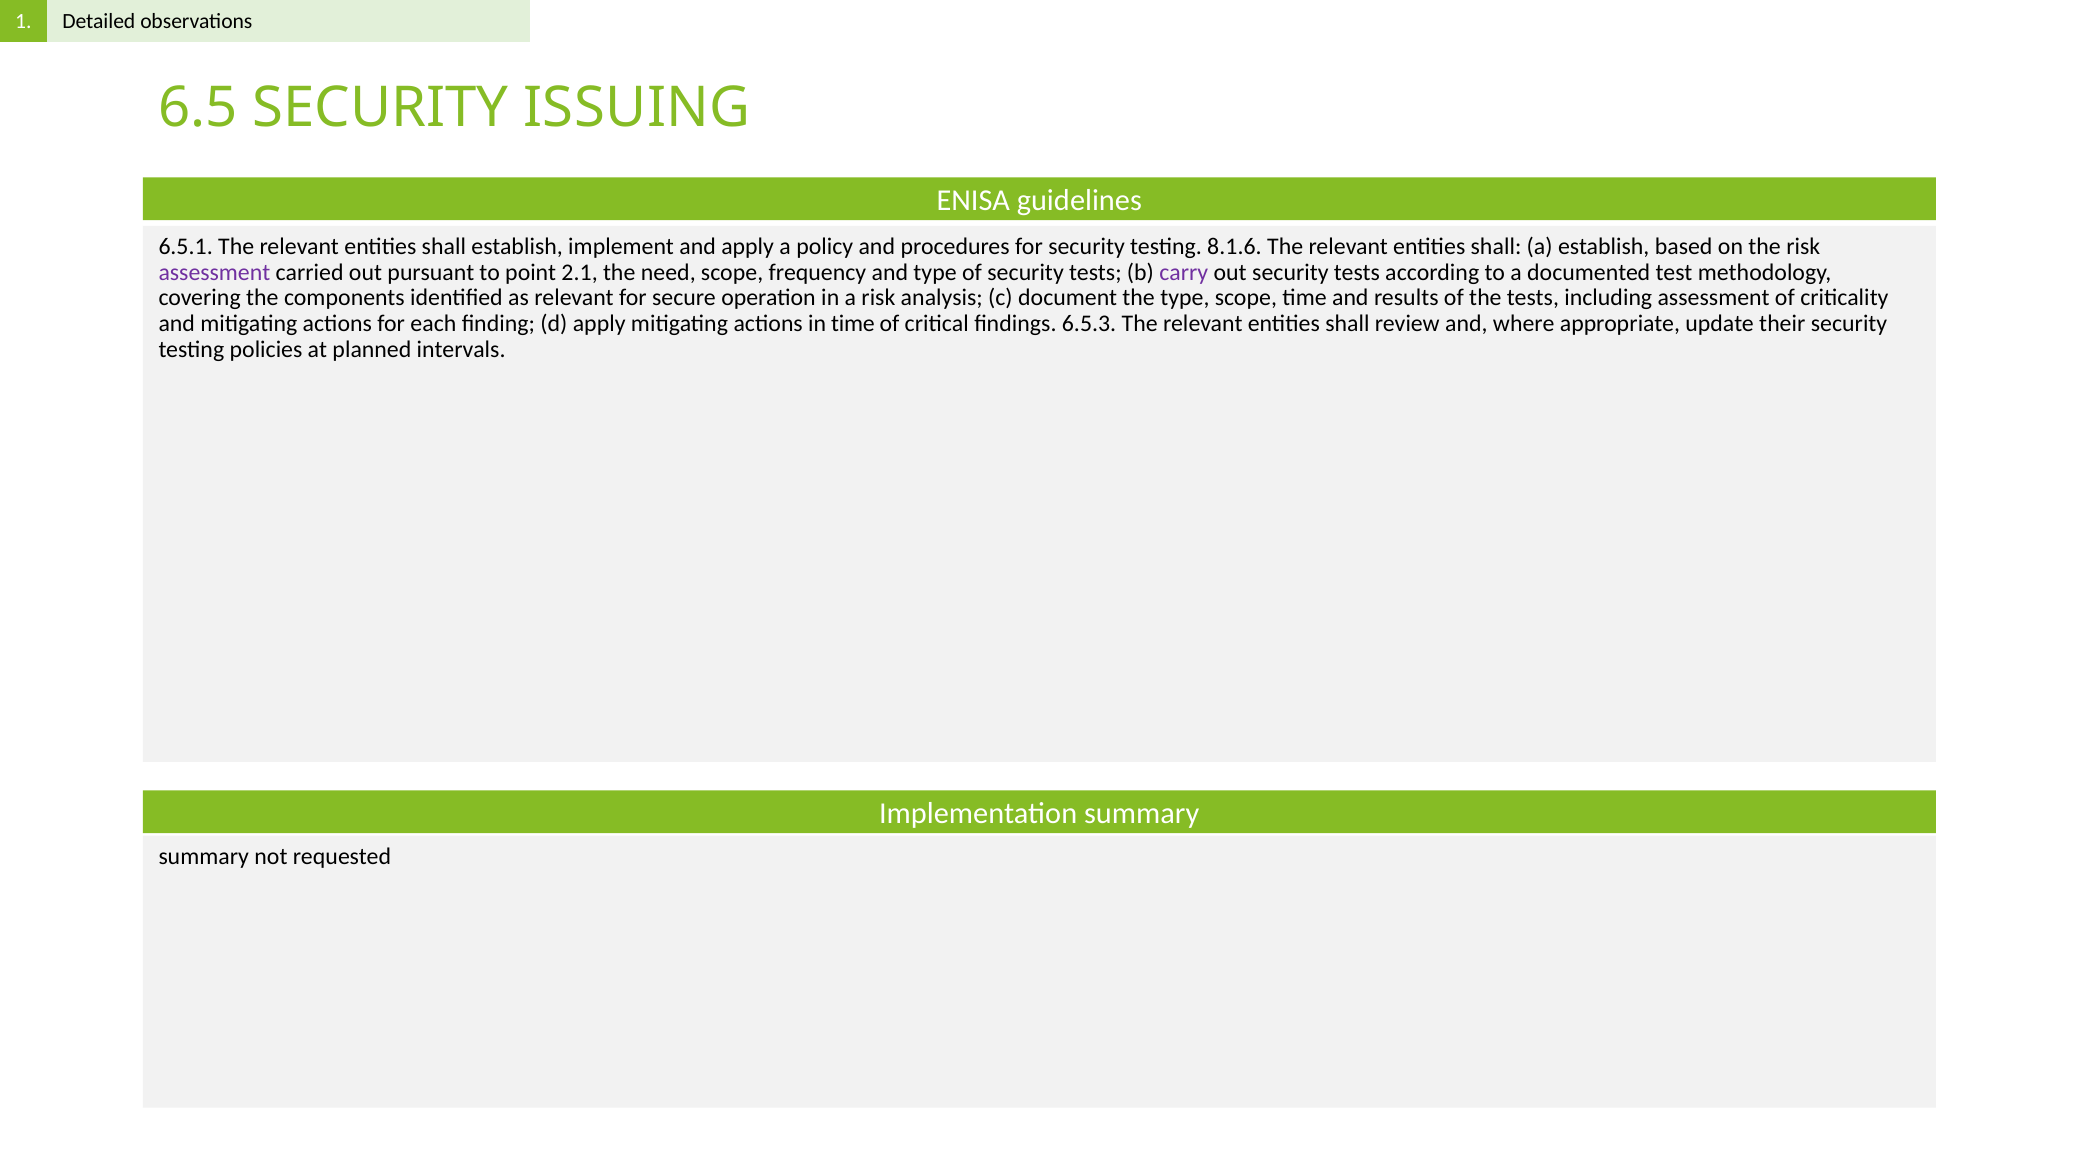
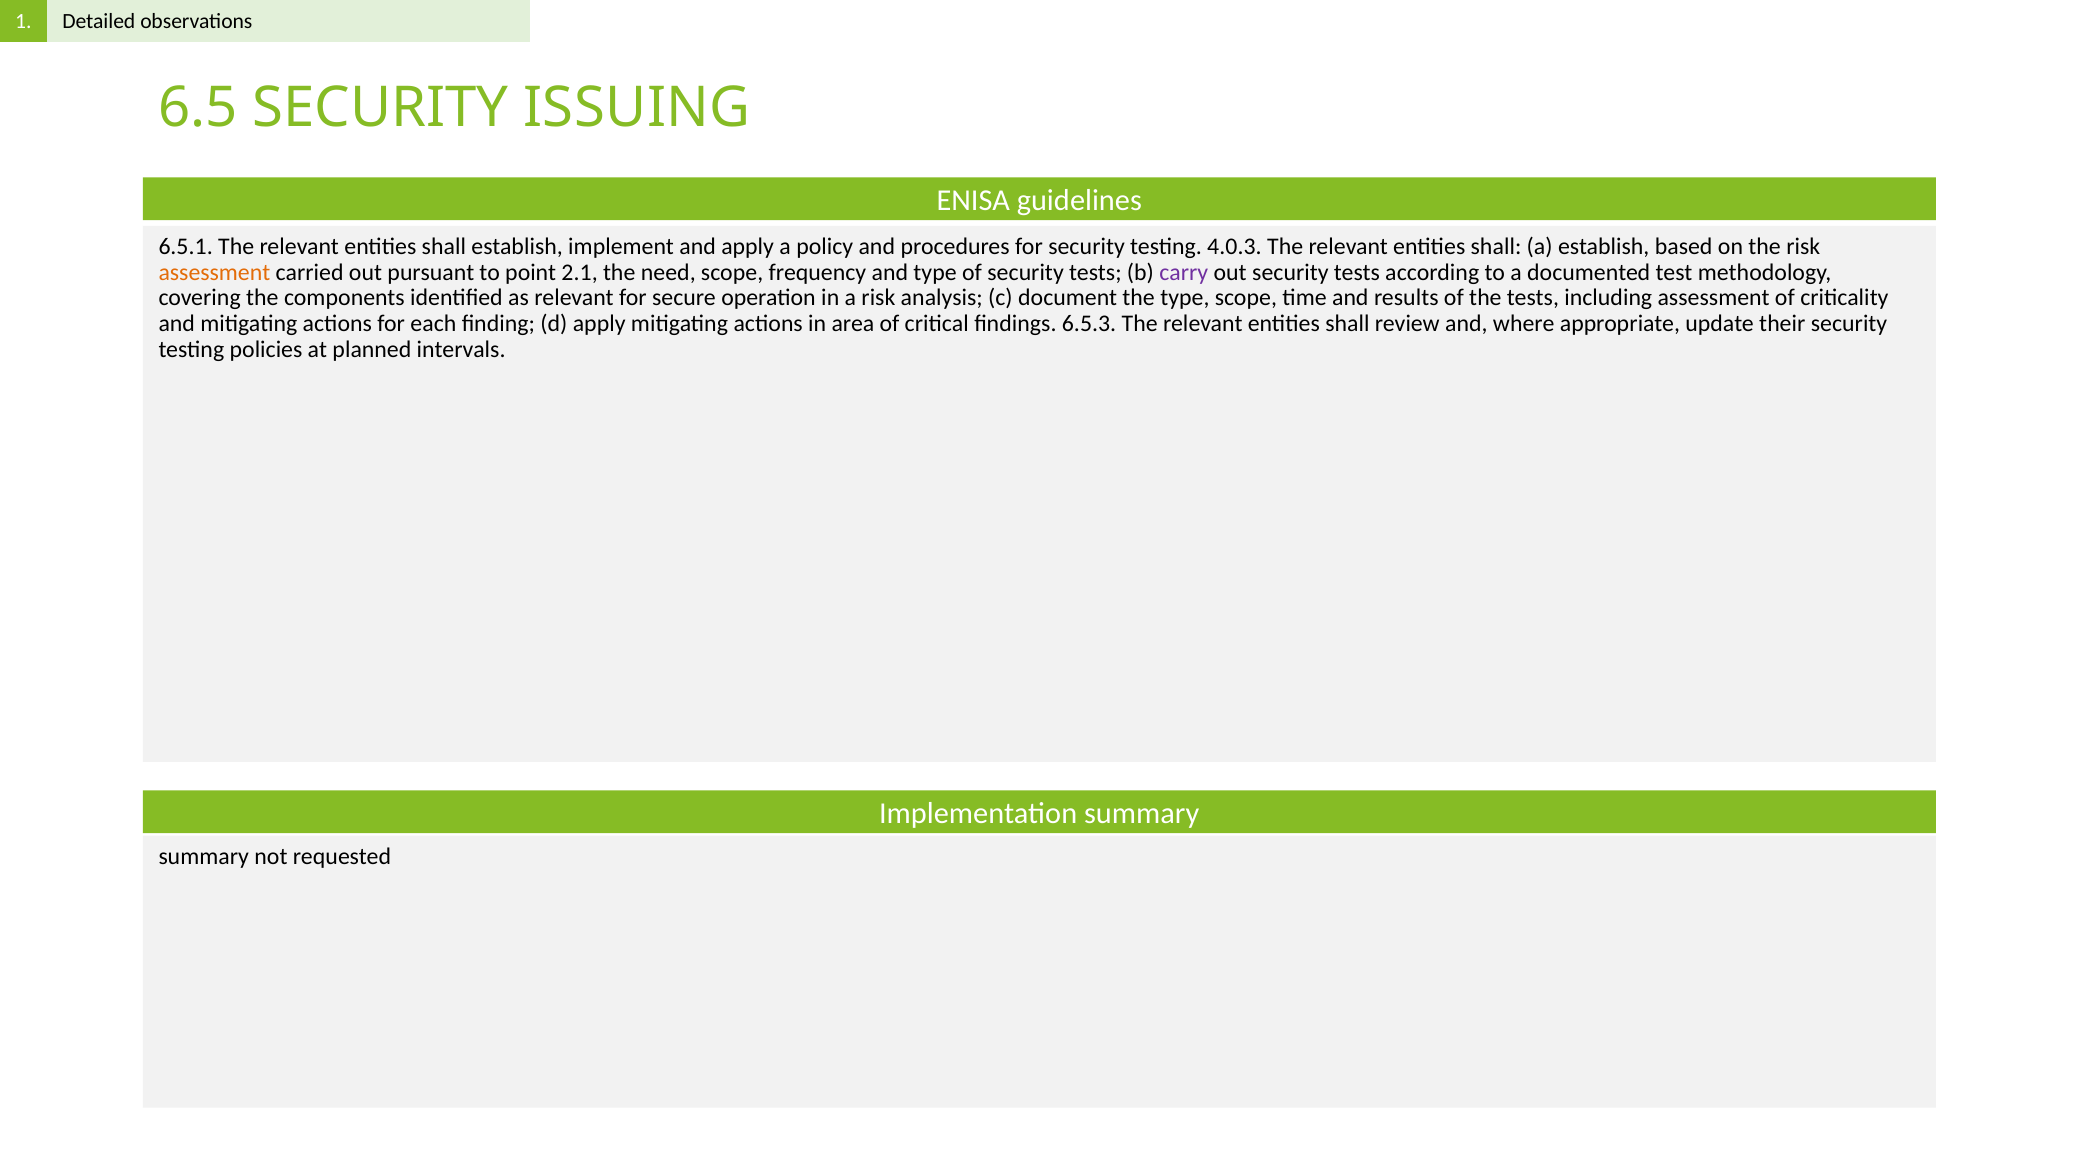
8.1.6: 8.1.6 -> 4.0.3 (1234, 246)
assessment colour: purple -> orange (214, 272)
in time: time -> area (853, 324)
